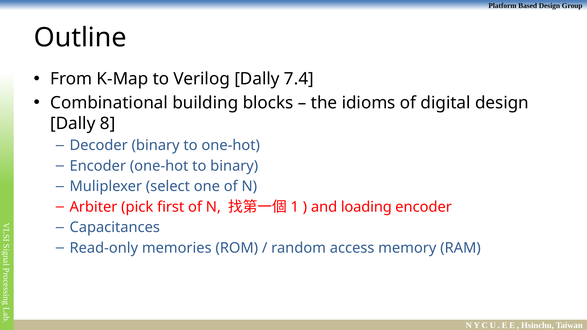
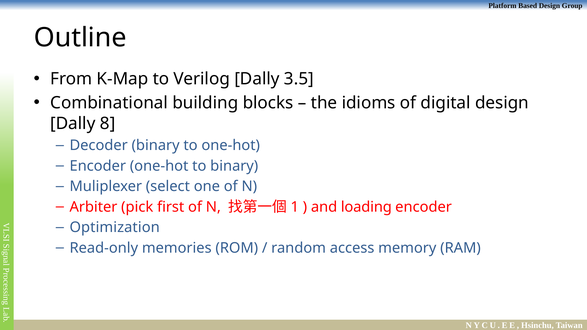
7.4: 7.4 -> 3.5 (299, 79)
Capacitances: Capacitances -> Optimization (115, 228)
